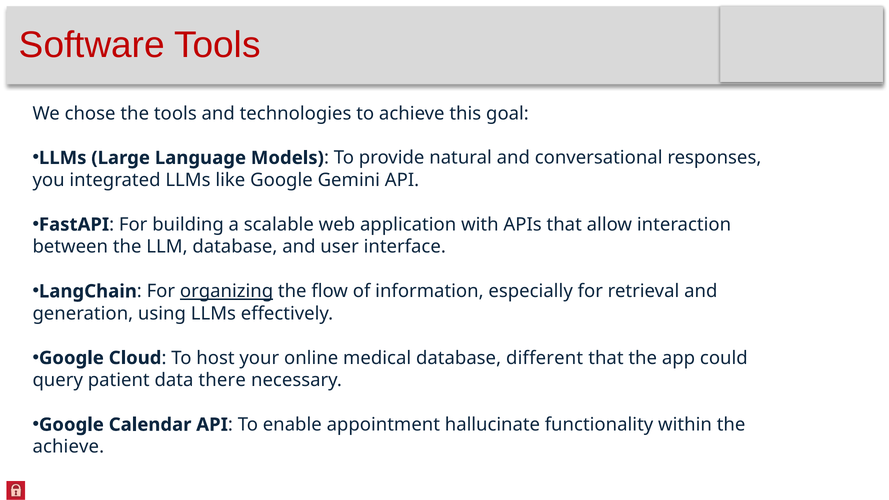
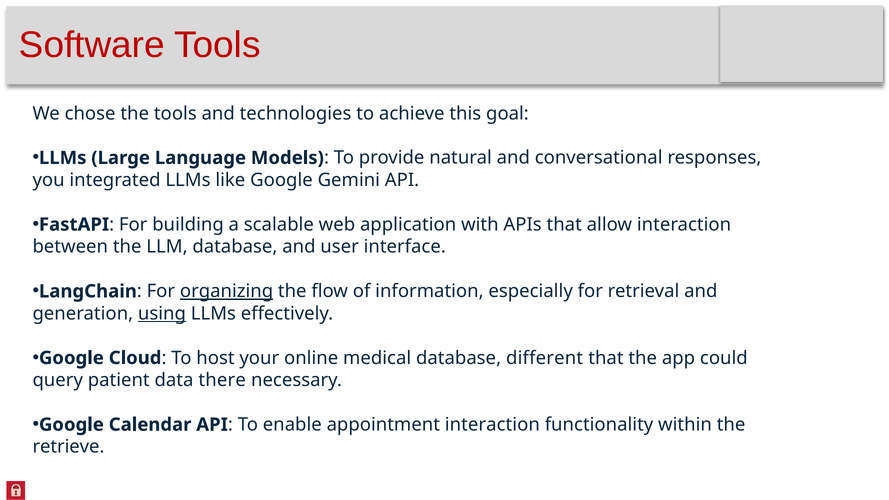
using underline: none -> present (162, 314)
appointment hallucinate: hallucinate -> interaction (492, 425)
achieve: achieve -> retrieve (68, 447)
